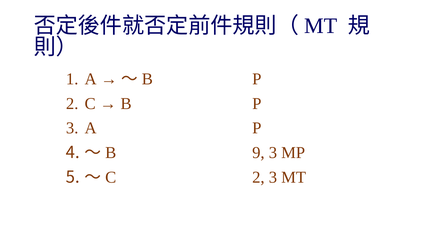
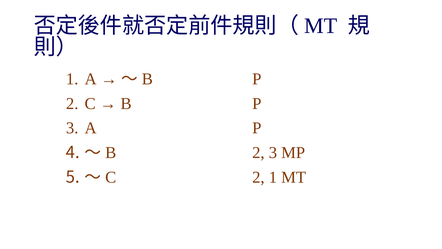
9: 9 -> 2 (258, 152)
2 3: 3 -> 1 (273, 177)
